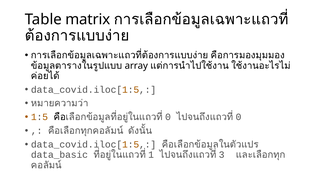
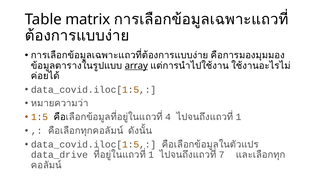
array underline: none -> present (136, 65)
0: 0 -> 4 (168, 117)
0: 0 -> 1 (239, 117)
data_basic: data_basic -> data_drive (59, 154)
3: 3 -> 7 (222, 154)
